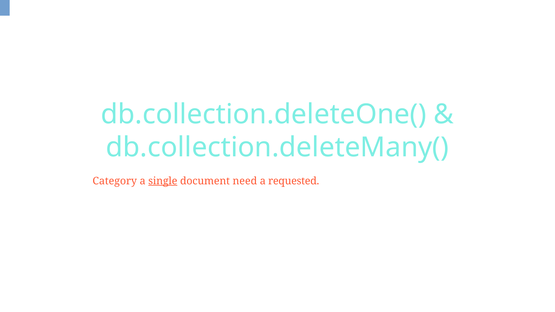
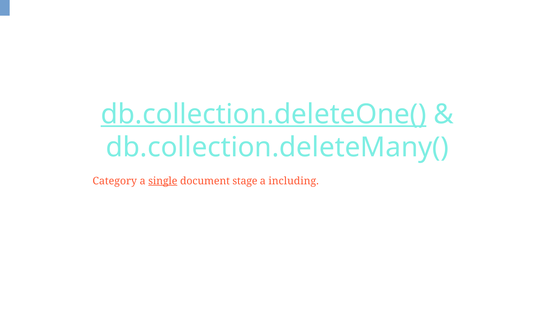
db.collection.deleteOne( underline: none -> present (264, 114)
need: need -> stage (245, 181)
requested: requested -> including (294, 181)
